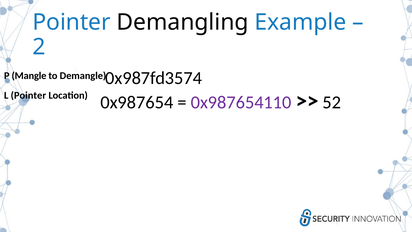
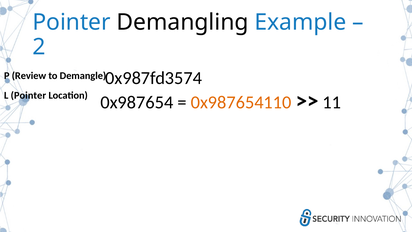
Mangle: Mangle -> Review (29, 76)
0x987654110 colour: purple -> orange (241, 102)
52: 52 -> 11 (332, 102)
